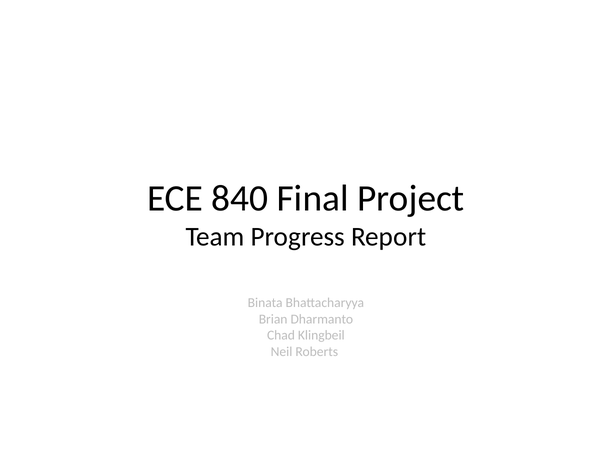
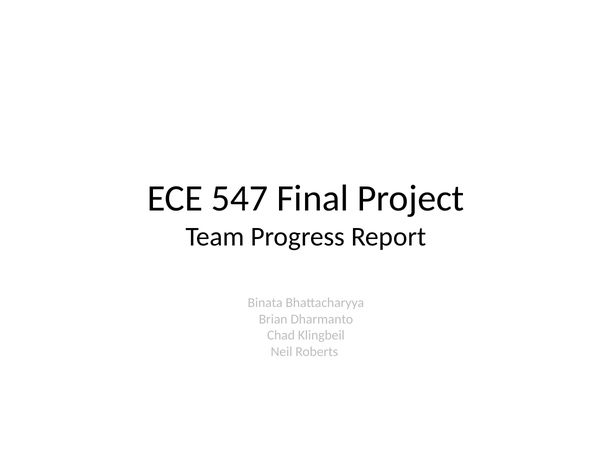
840: 840 -> 547 (240, 199)
